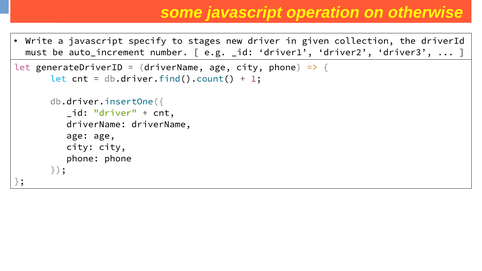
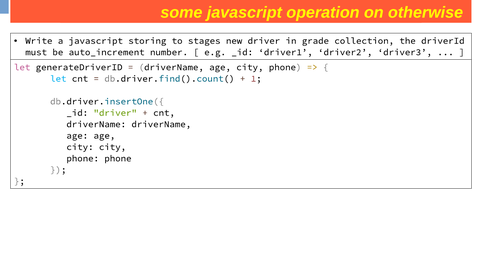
specify: specify -> storing (147, 41)
given: given -> grade (315, 41)
